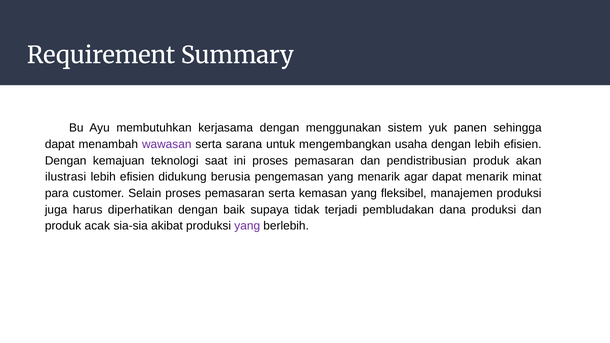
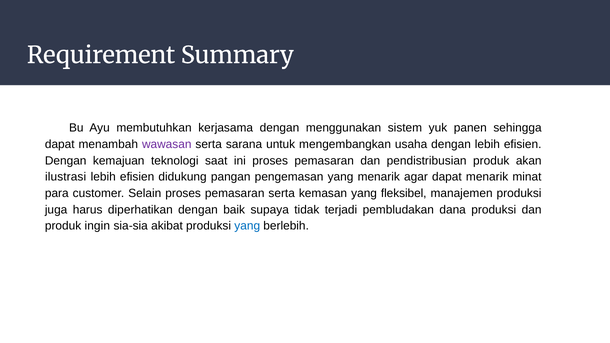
berusia: berusia -> pangan (231, 177)
acak: acak -> ingin (97, 226)
yang colour: purple -> blue (247, 226)
